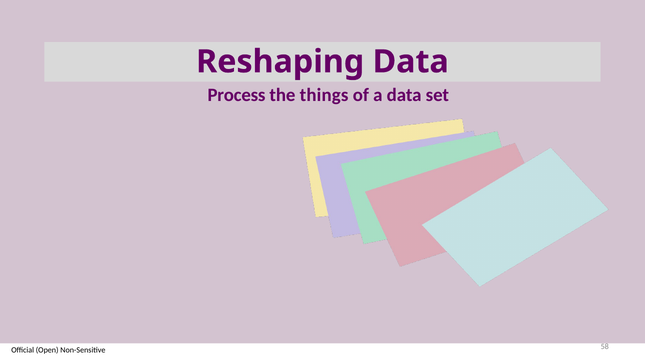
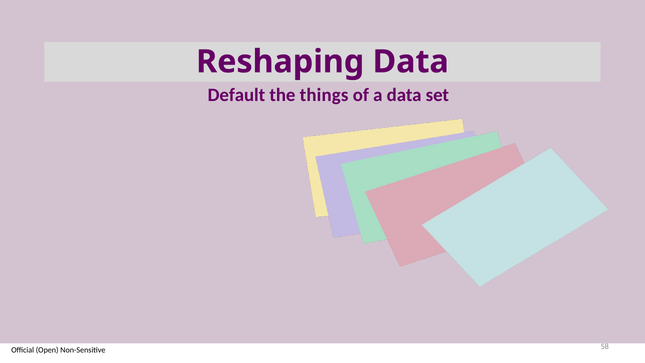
Process: Process -> Default (236, 95)
